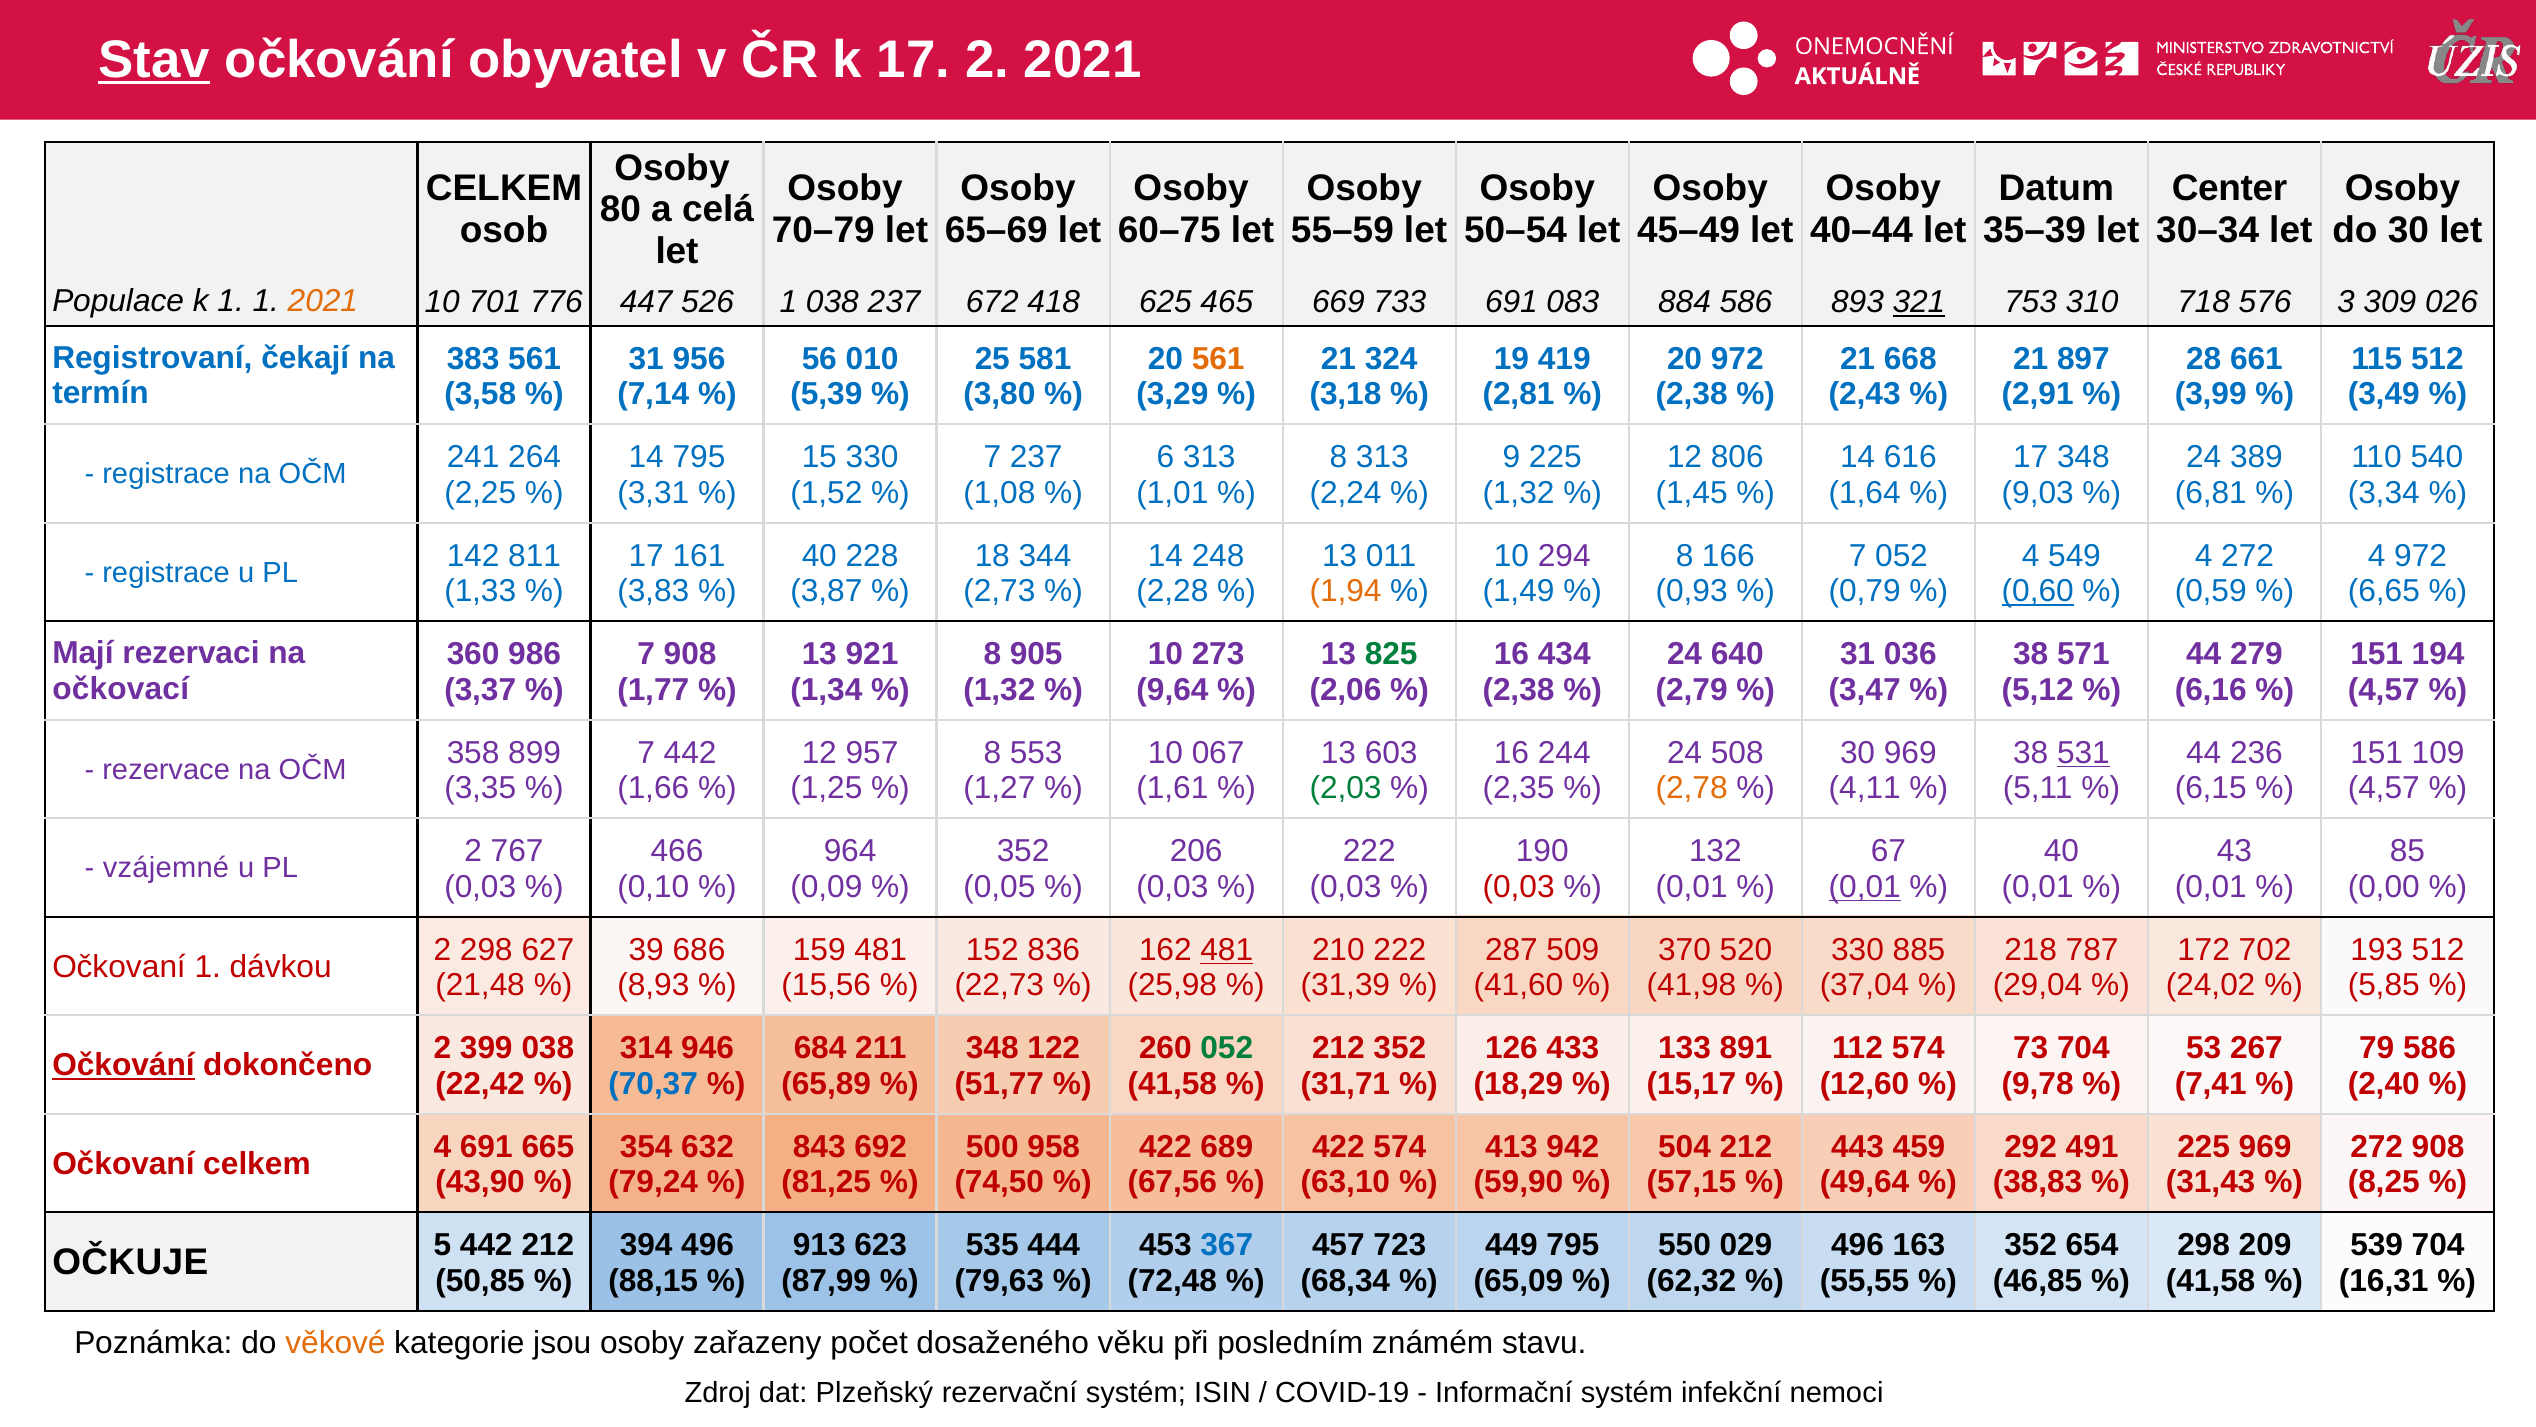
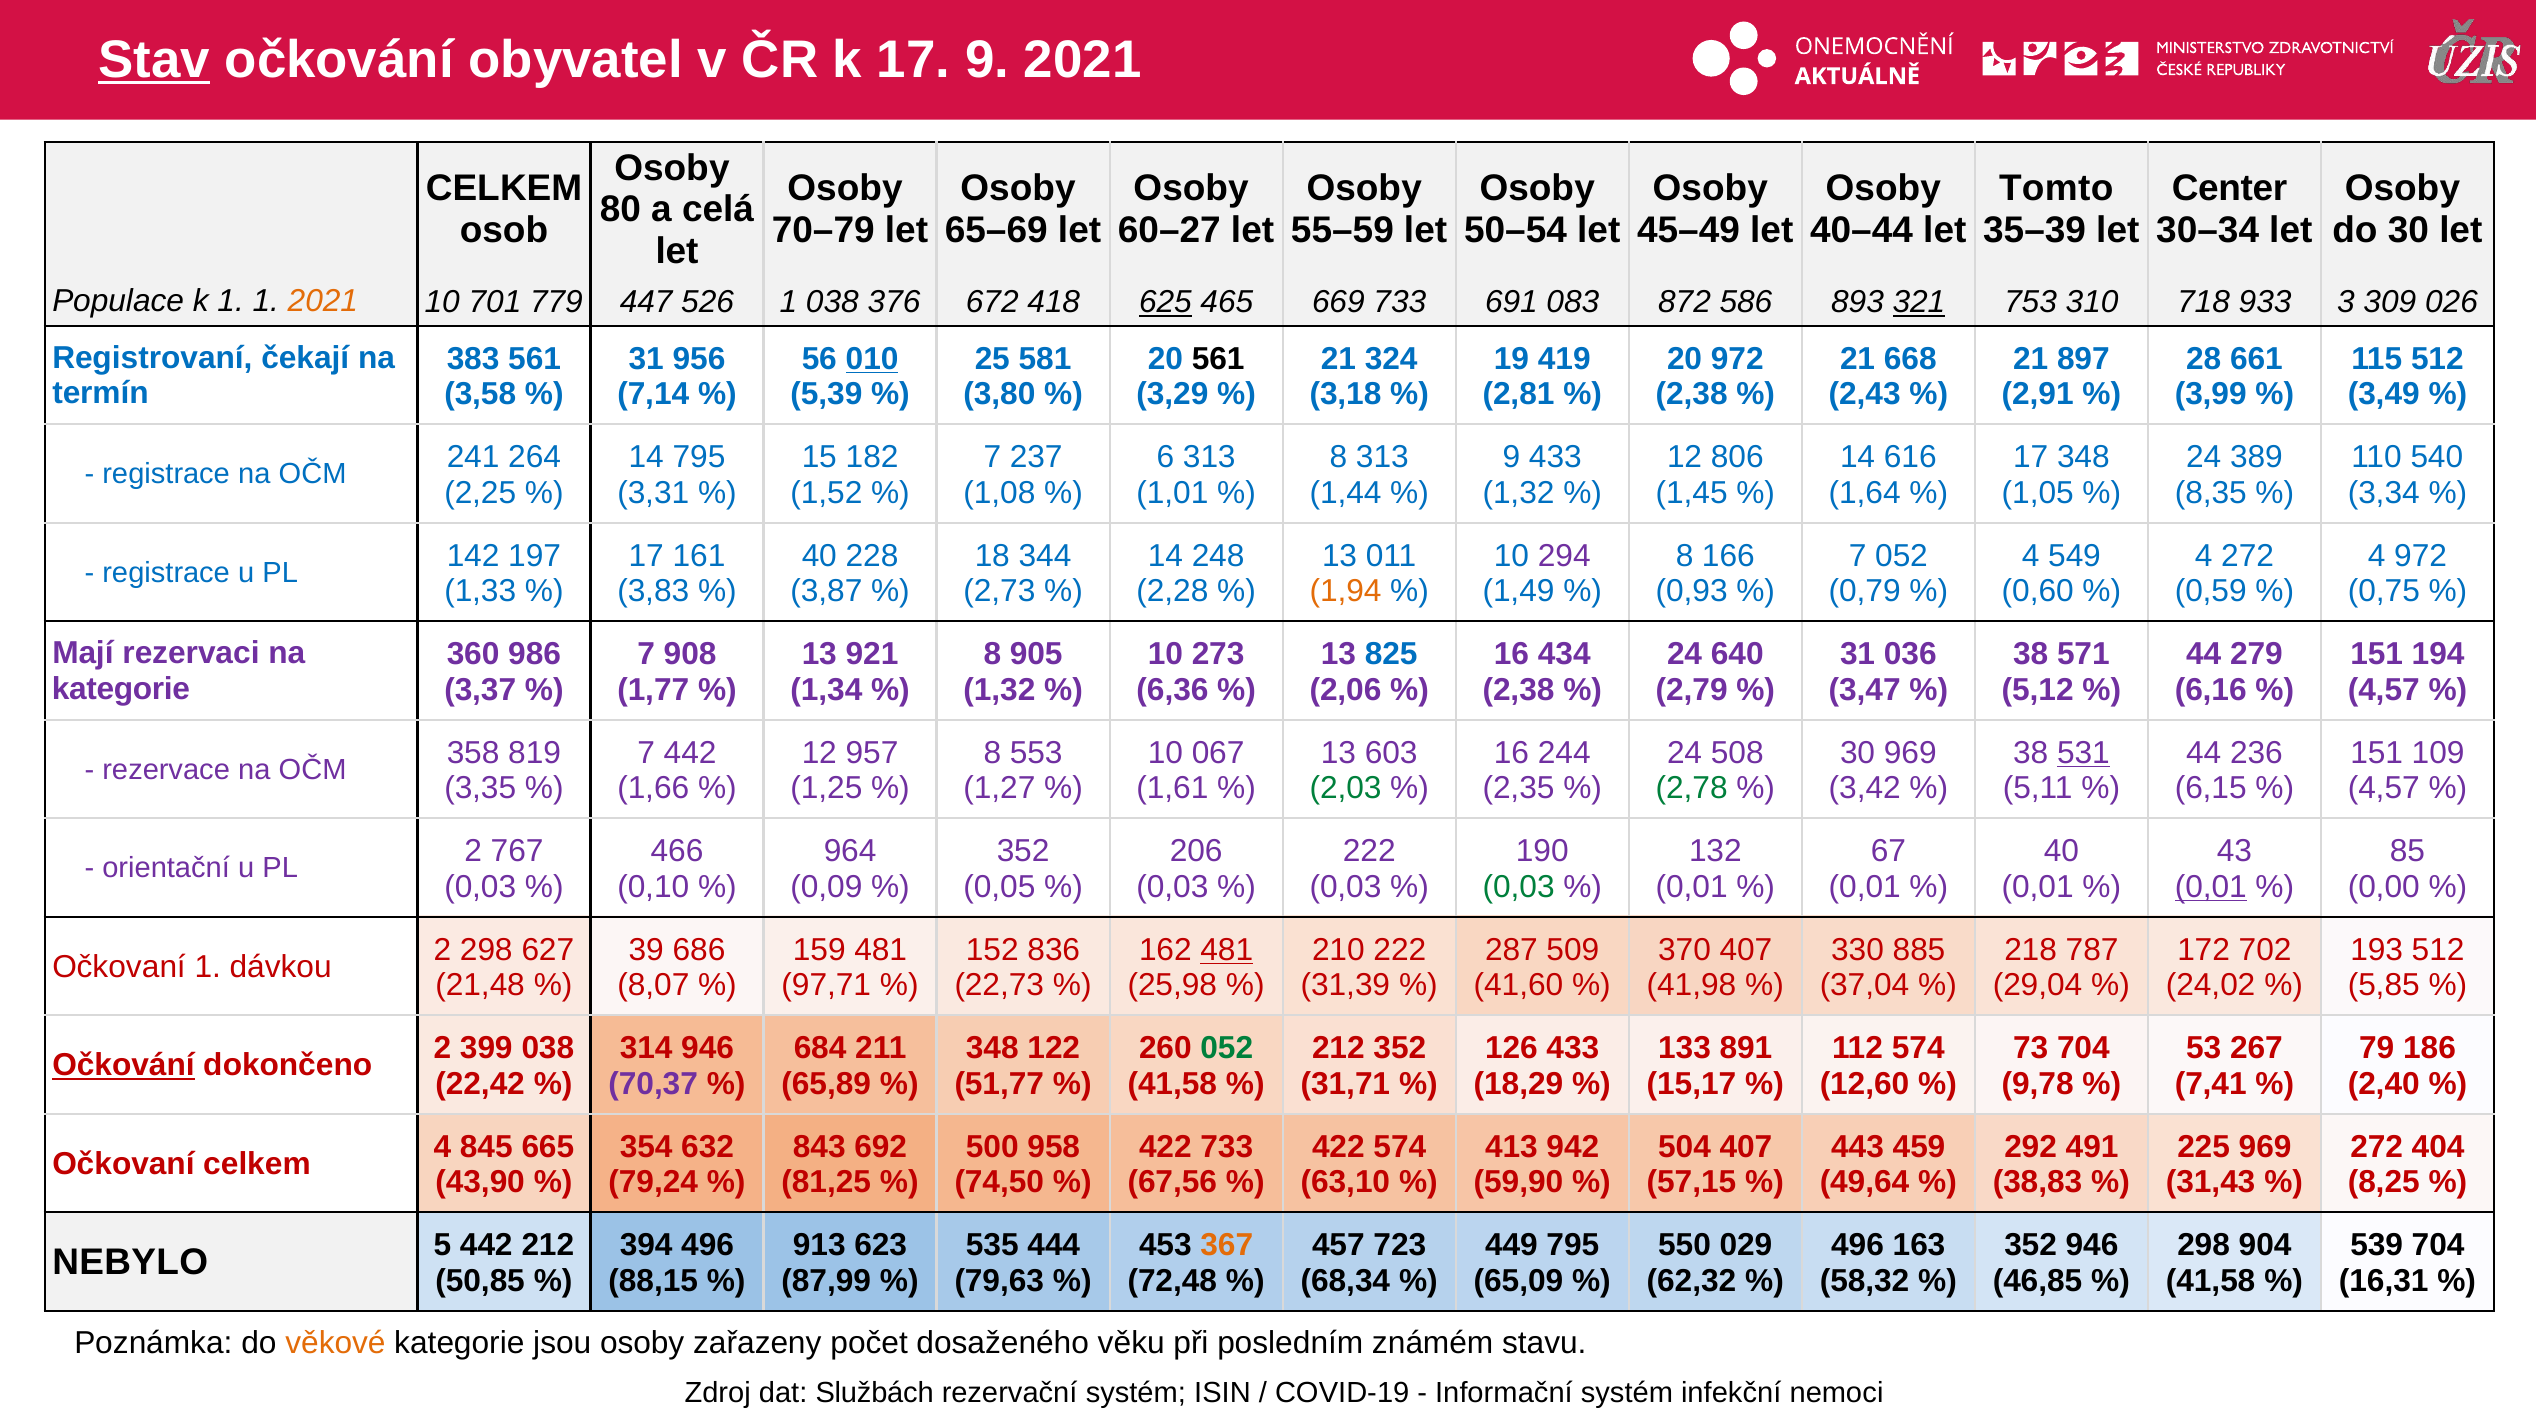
17 2: 2 -> 9 (987, 60)
Datum: Datum -> Tomto (2056, 189)
60–75: 60–75 -> 60–27 (1169, 230)
776: 776 -> 779 (556, 302)
038 237: 237 -> 376 (894, 302)
625 underline: none -> present (1165, 302)
884: 884 -> 872 (1685, 302)
576: 576 -> 933 (2265, 302)
010 underline: none -> present (872, 359)
561 colour: orange -> black (1218, 359)
15 330: 330 -> 182 (872, 457)
9 225: 225 -> 433 (1555, 457)
2,24: 2,24 -> 1,44 (1346, 493)
9,03: 9,03 -> 1,05 (2038, 493)
6,81: 6,81 -> 8,35 (2211, 493)
811: 811 -> 197 (535, 556)
0,60 underline: present -> none (2038, 591)
6,65: 6,65 -> 0,75 (2384, 591)
825 colour: green -> blue (1391, 654)
očkovací: očkovací -> kategorie (121, 689)
9,64: 9,64 -> 6,36 (1172, 690)
899: 899 -> 819 (535, 753)
2,78 colour: orange -> green (1692, 788)
4,11: 4,11 -> 3,42 (1865, 788)
vzájemné: vzájemné -> orientační (166, 868)
0,03 colour: red -> green (1519, 887)
0,01 underline: present -> none (1865, 887)
0,01 underline: none -> present (2211, 887)
370 520: 520 -> 407 (1746, 950)
8,93: 8,93 -> 8,07 (653, 985)
15,56: 15,56 -> 97,71 (826, 985)
79 586: 586 -> 186 (2430, 1048)
70,37 colour: blue -> purple (653, 1083)
4 691: 691 -> 845 (486, 1146)
422 689: 689 -> 733 (1227, 1146)
504 212: 212 -> 407 (1746, 1146)
272 908: 908 -> 404 (2438, 1146)
367 colour: blue -> orange (1227, 1245)
352 654: 654 -> 946 (2092, 1245)
209: 209 -> 904 (2265, 1245)
OČKUJE: OČKUJE -> NEBYLO (130, 1262)
55,55: 55,55 -> 58,32 (1865, 1280)
Plzeňský: Plzeňský -> Službách (875, 1392)
